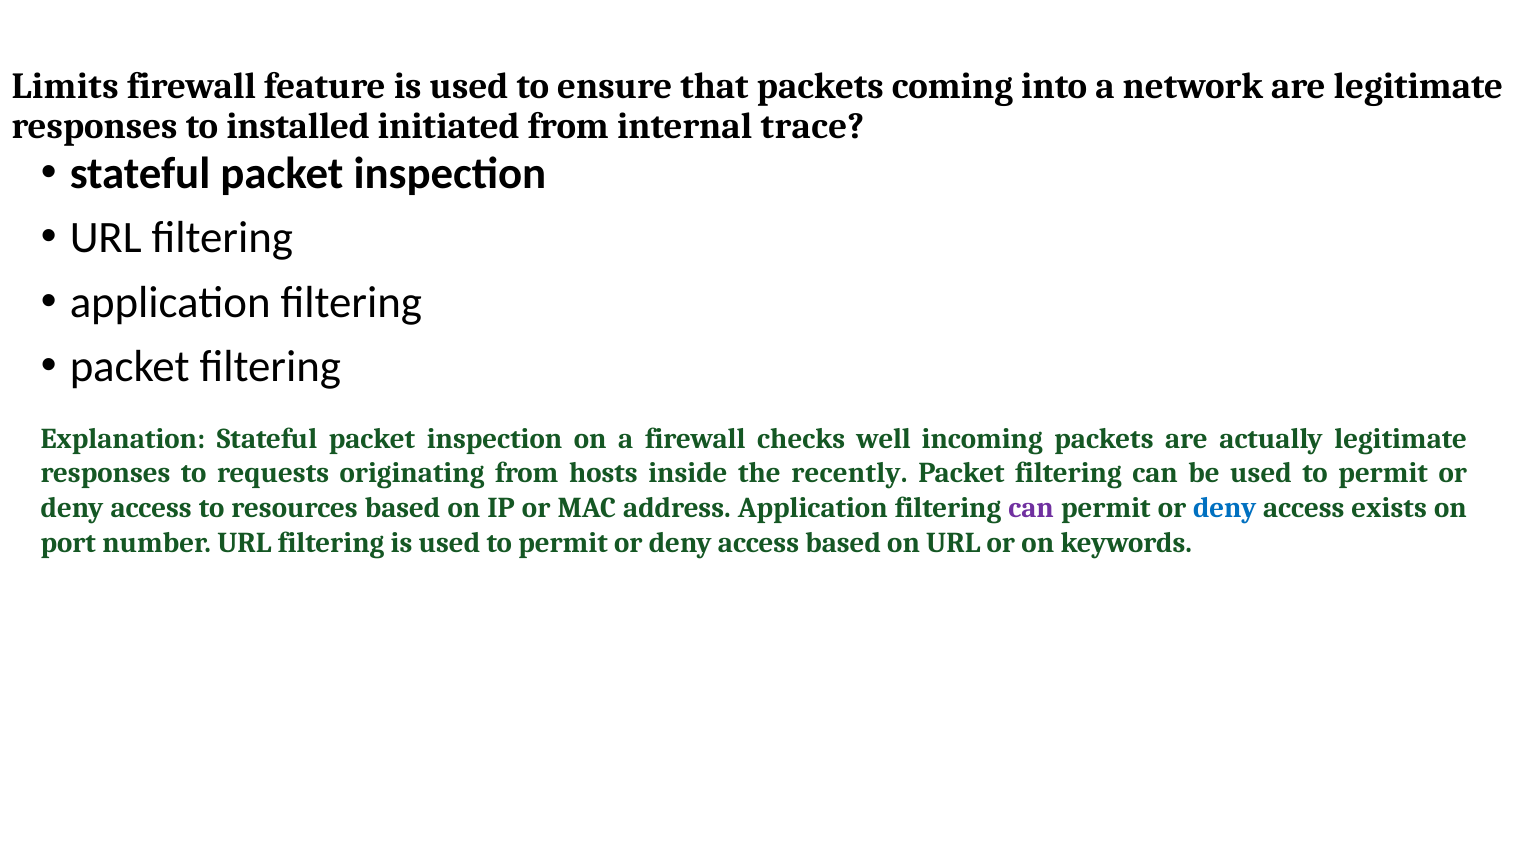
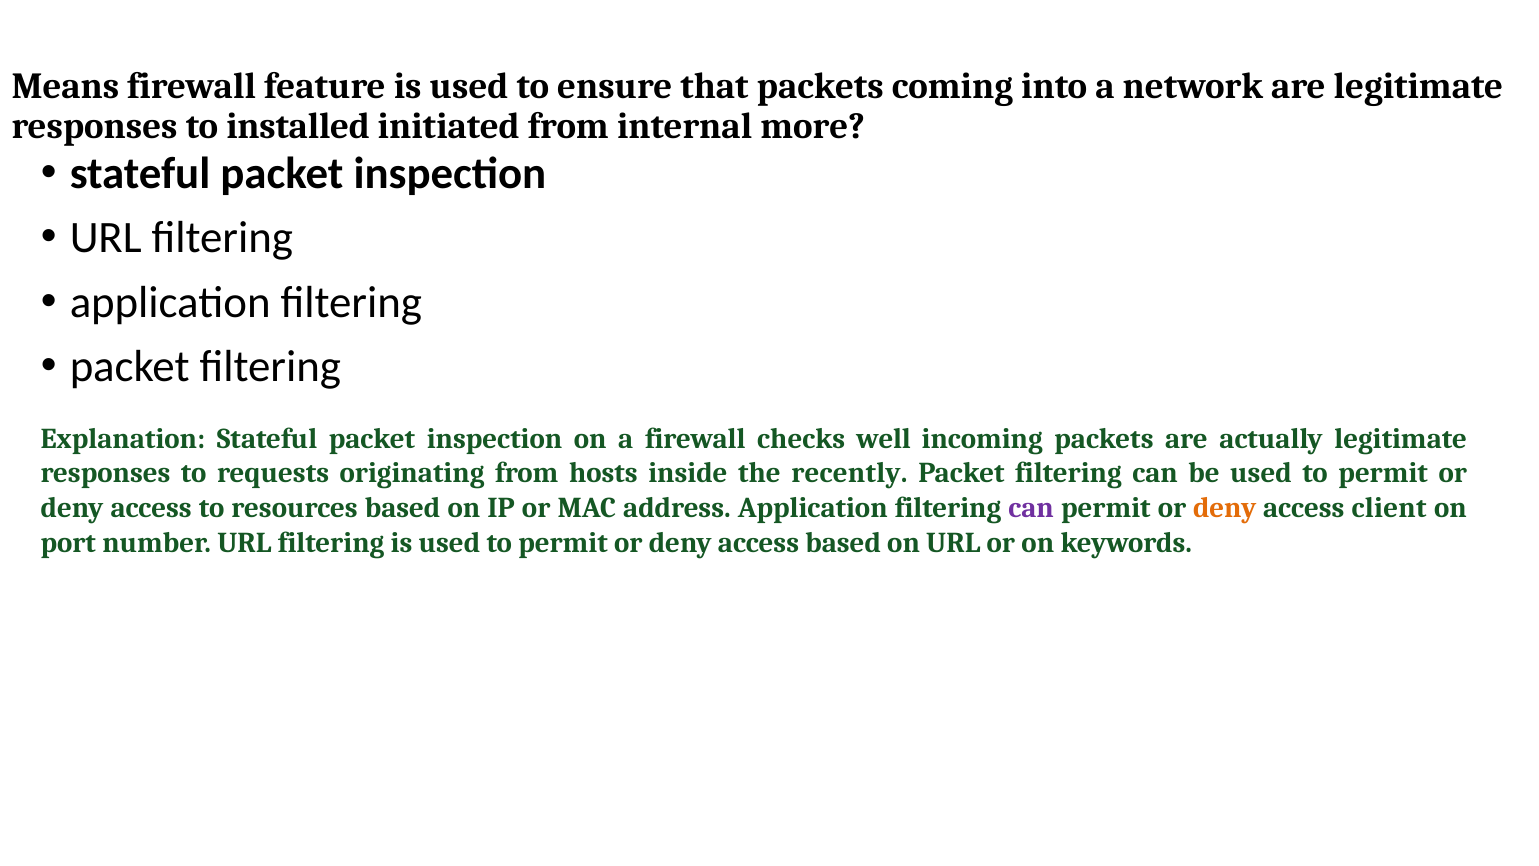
Limits: Limits -> Means (65, 87)
trace: trace -> more (813, 126)
deny colour: blue -> orange (1225, 508)
exists: exists -> client (1389, 508)
